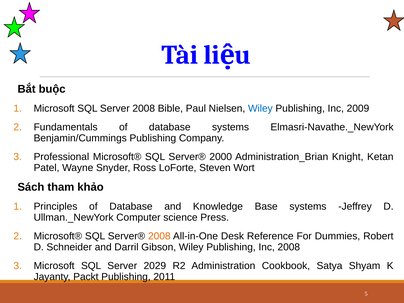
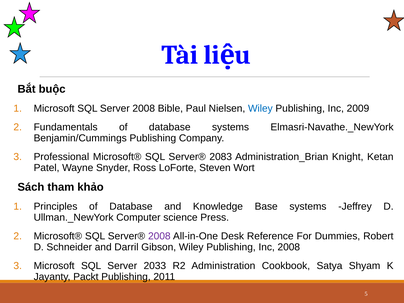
2000: 2000 -> 2083 (221, 157)
2008 colour: orange -> purple (159, 236)
2029: 2029 -> 2033 (155, 266)
